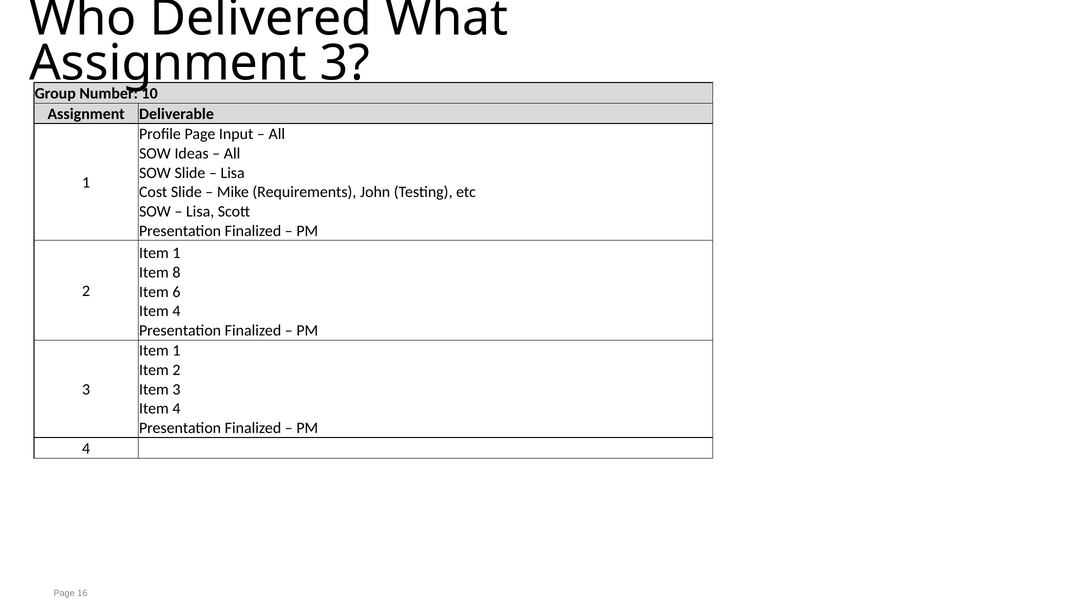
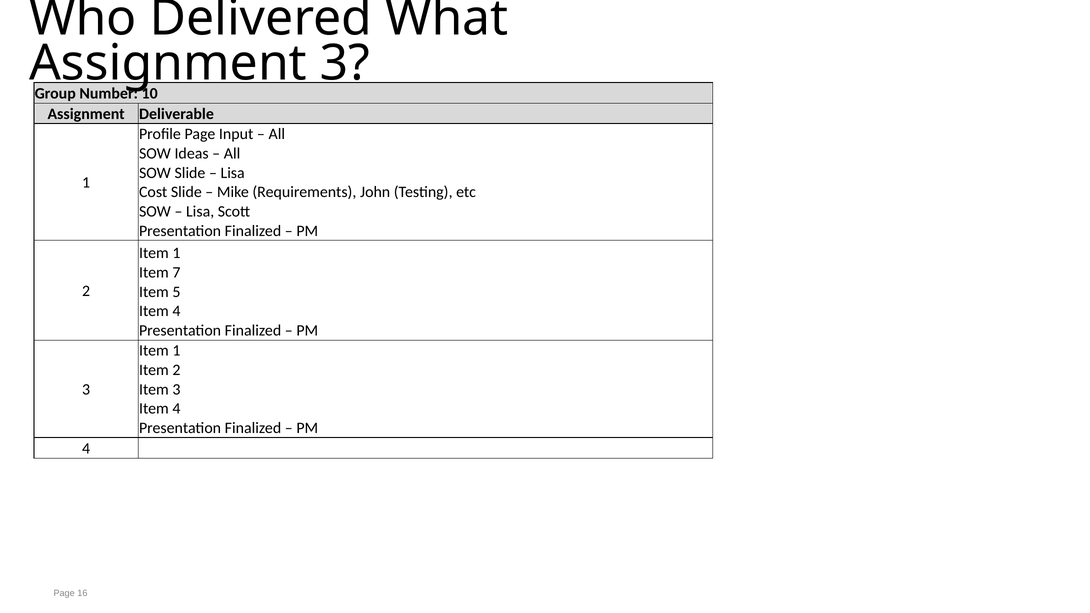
8: 8 -> 7 (176, 273)
6: 6 -> 5 (176, 292)
